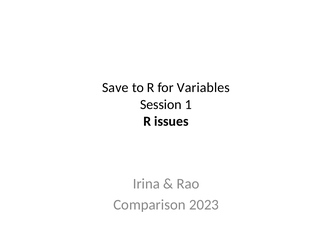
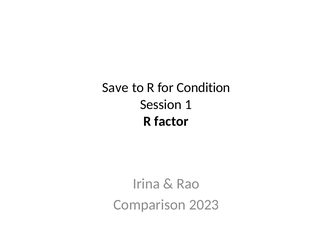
Variables: Variables -> Condition (203, 88)
issues: issues -> factor (171, 121)
